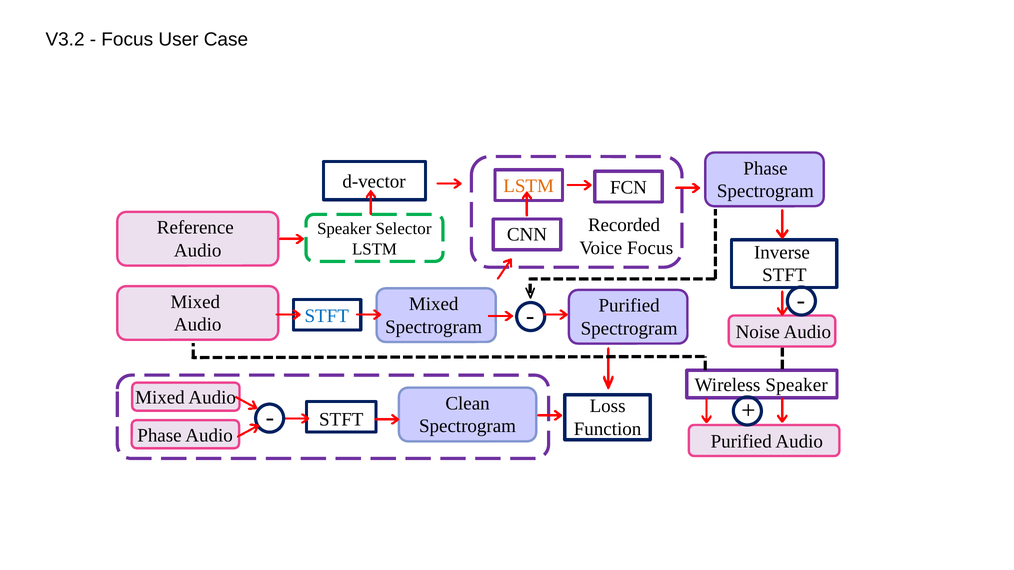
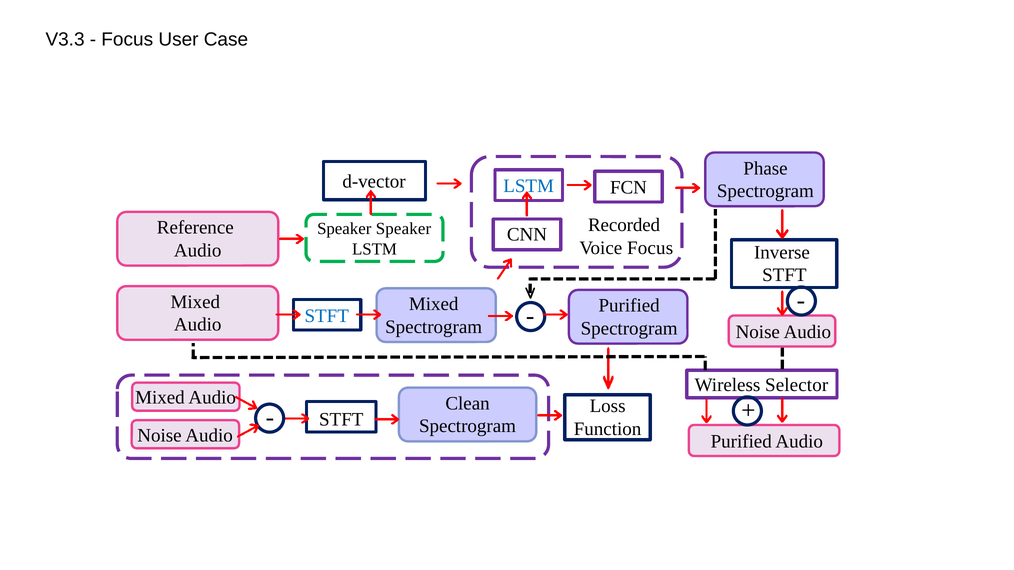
V3.2: V3.2 -> V3.3 (65, 39)
LSTM colour: orange -> blue (529, 186)
Speaker Selector: Selector -> Speaker (403, 229)
Wireless Speaker: Speaker -> Selector (797, 385)
Phase: Phase -> Noise (159, 436)
